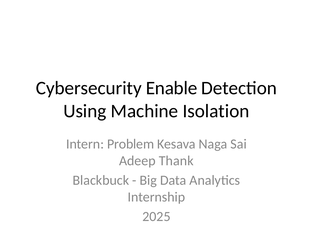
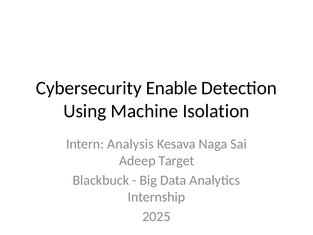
Problem: Problem -> Analysis (130, 144)
Thank: Thank -> Target (176, 161)
